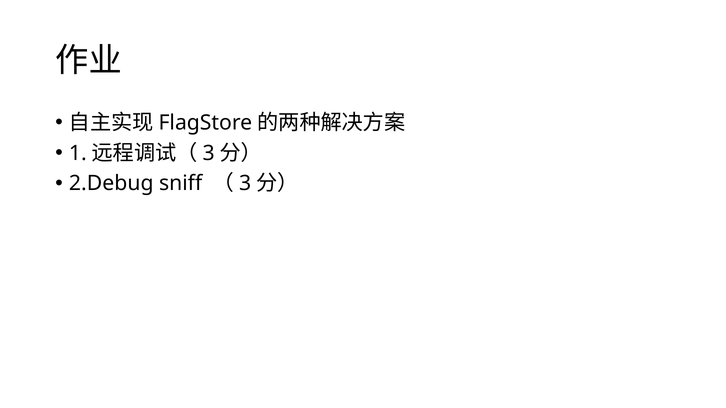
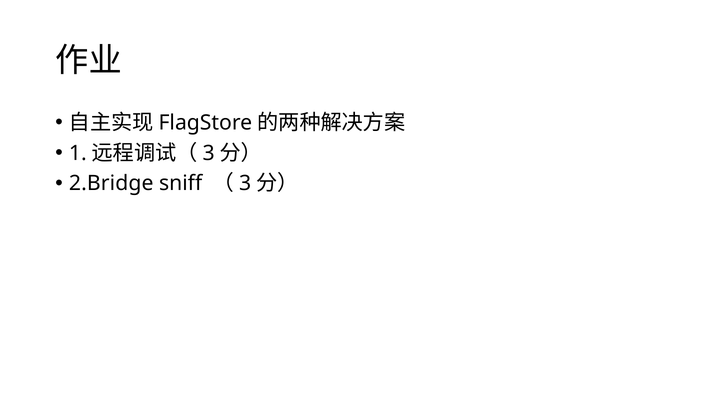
2.Debug: 2.Debug -> 2.Bridge (111, 184)
